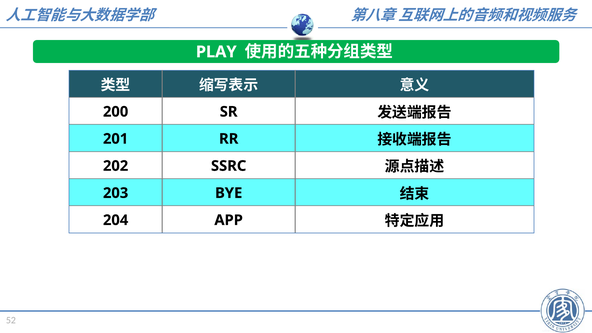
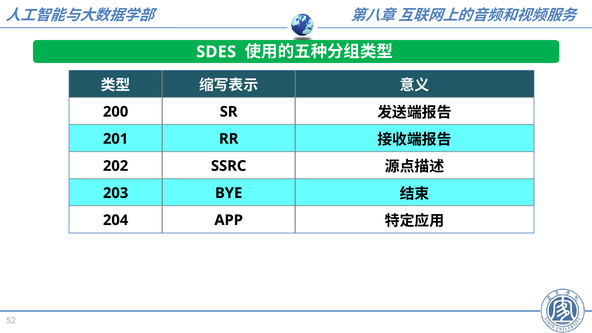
PLAY: PLAY -> SDES (216, 52)
